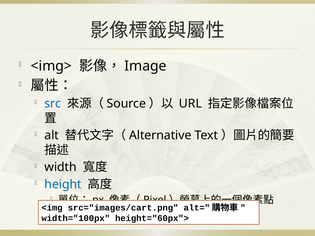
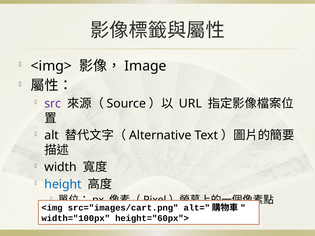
src colour: blue -> purple (53, 104)
